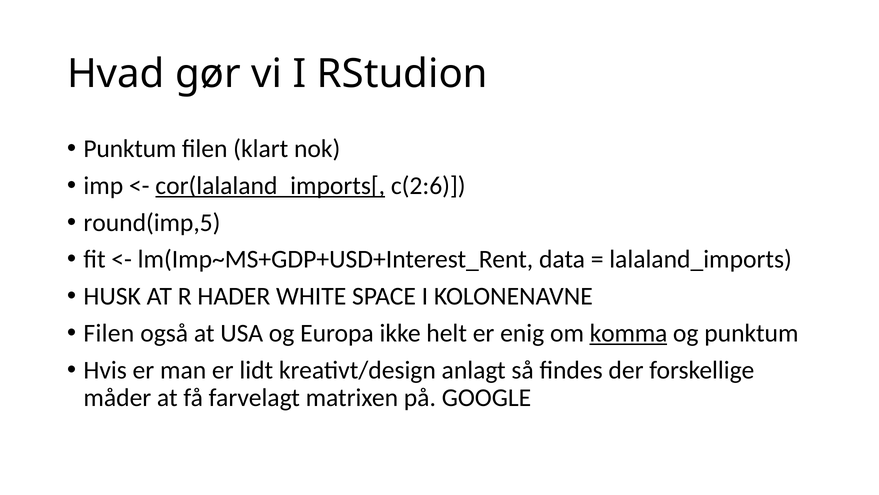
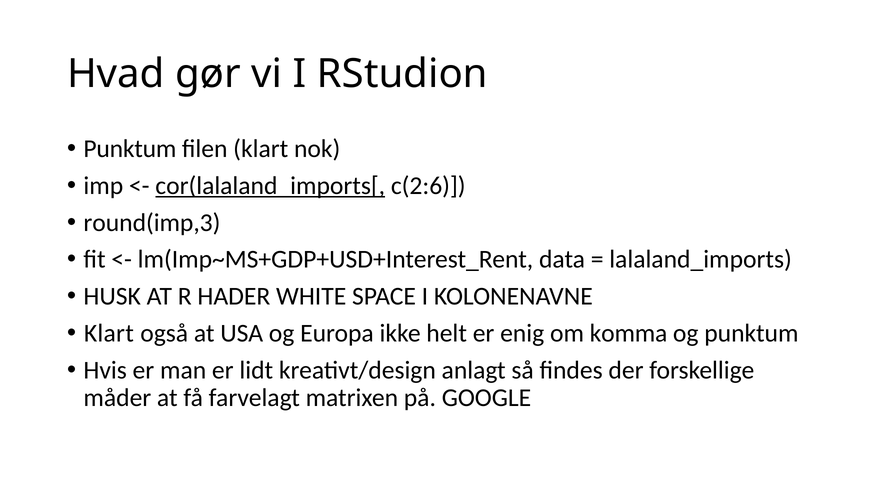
round(imp,5: round(imp,5 -> round(imp,3 (152, 222)
Filen: Filen -> Klart (109, 333)
komma underline: present -> none (629, 333)
